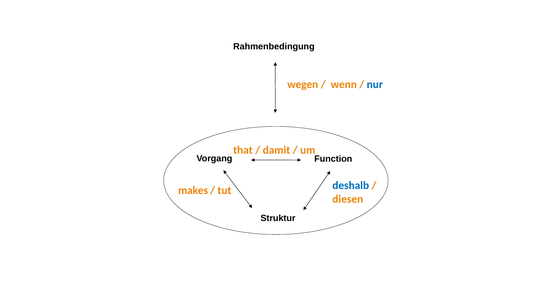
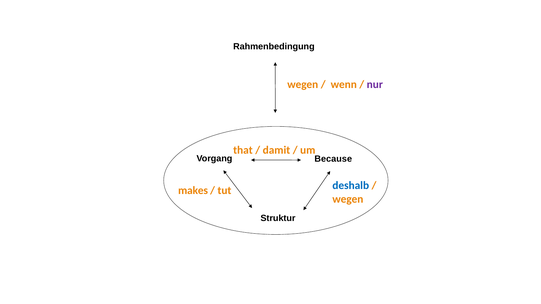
nur colour: blue -> purple (375, 85)
Function: Function -> Because (333, 159)
diesen: diesen -> wegen (348, 199)
